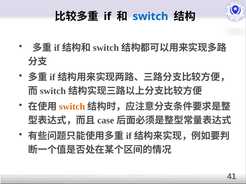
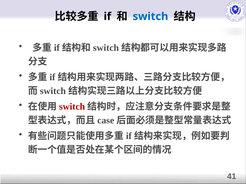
switch colour: orange -> red (72, 107)
